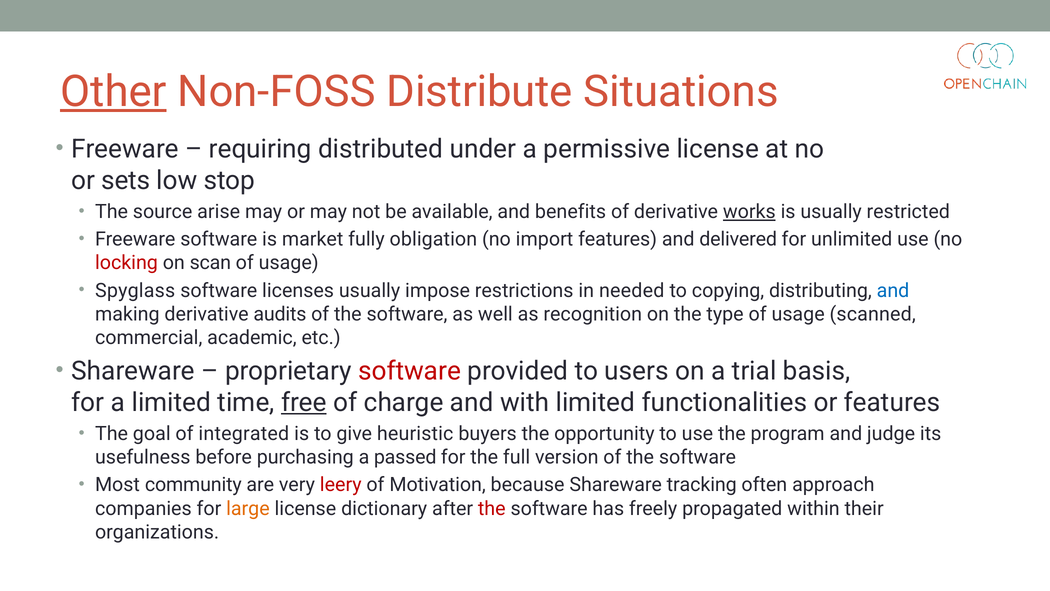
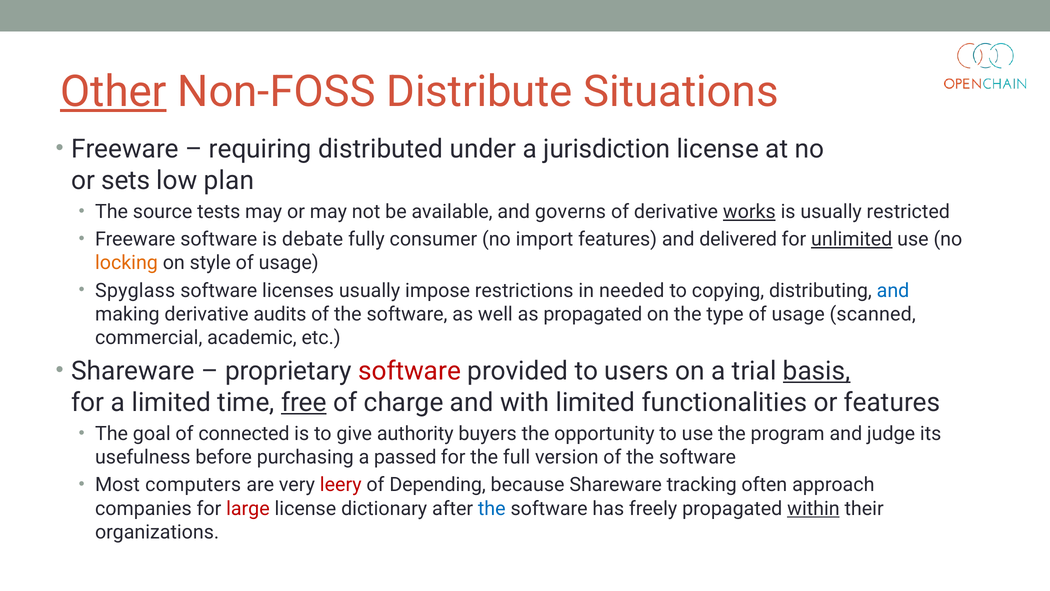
permissive: permissive -> jurisdiction (607, 149)
stop: stop -> plan (229, 181)
arise: arise -> tests (219, 212)
benefits: benefits -> governs (570, 212)
market: market -> debate (313, 239)
obligation: obligation -> consumer (433, 239)
unlimited underline: none -> present (852, 239)
locking colour: red -> orange (126, 263)
scan: scan -> style (210, 263)
as recognition: recognition -> propagated (593, 314)
basis underline: none -> present (817, 371)
integrated: integrated -> connected (244, 433)
heuristic: heuristic -> authority (415, 433)
community: community -> computers (193, 485)
Motivation: Motivation -> Depending (438, 485)
large colour: orange -> red (248, 508)
the colour: red -> blue (492, 508)
within underline: none -> present (813, 508)
